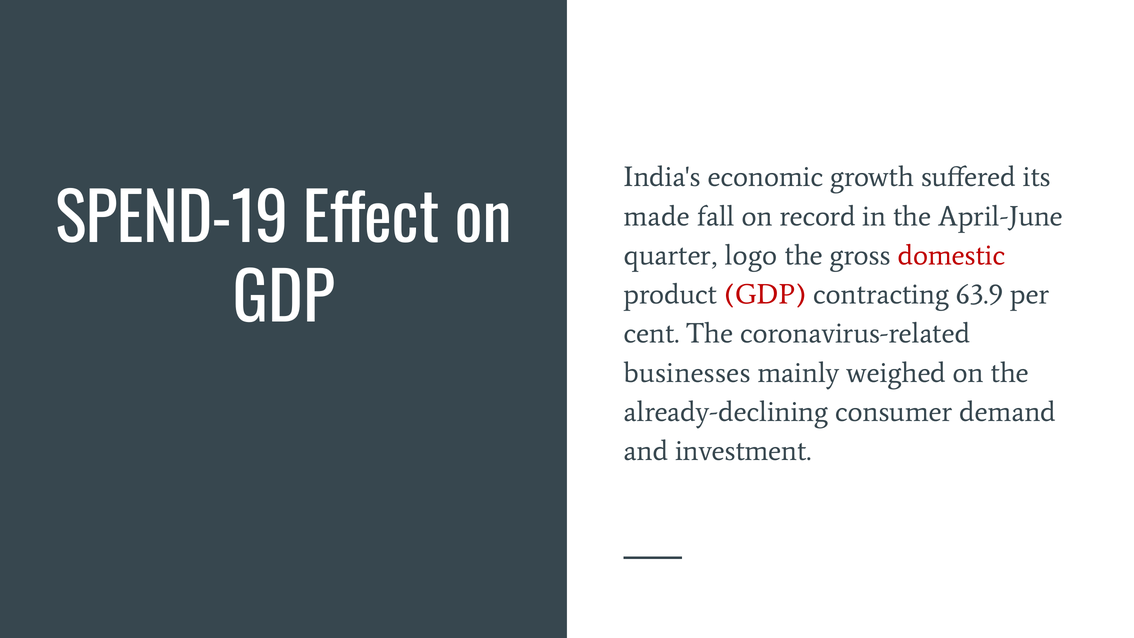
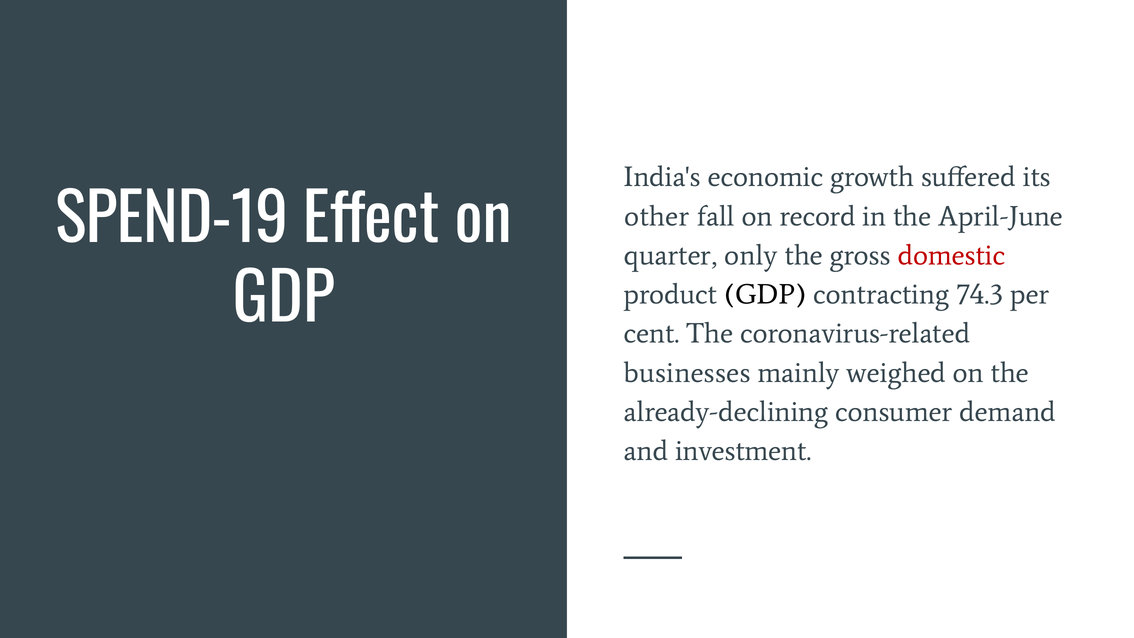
made: made -> other (657, 216)
logo: logo -> only (751, 255)
GDP colour: red -> black (765, 294)
63.9: 63.9 -> 74.3 (980, 294)
